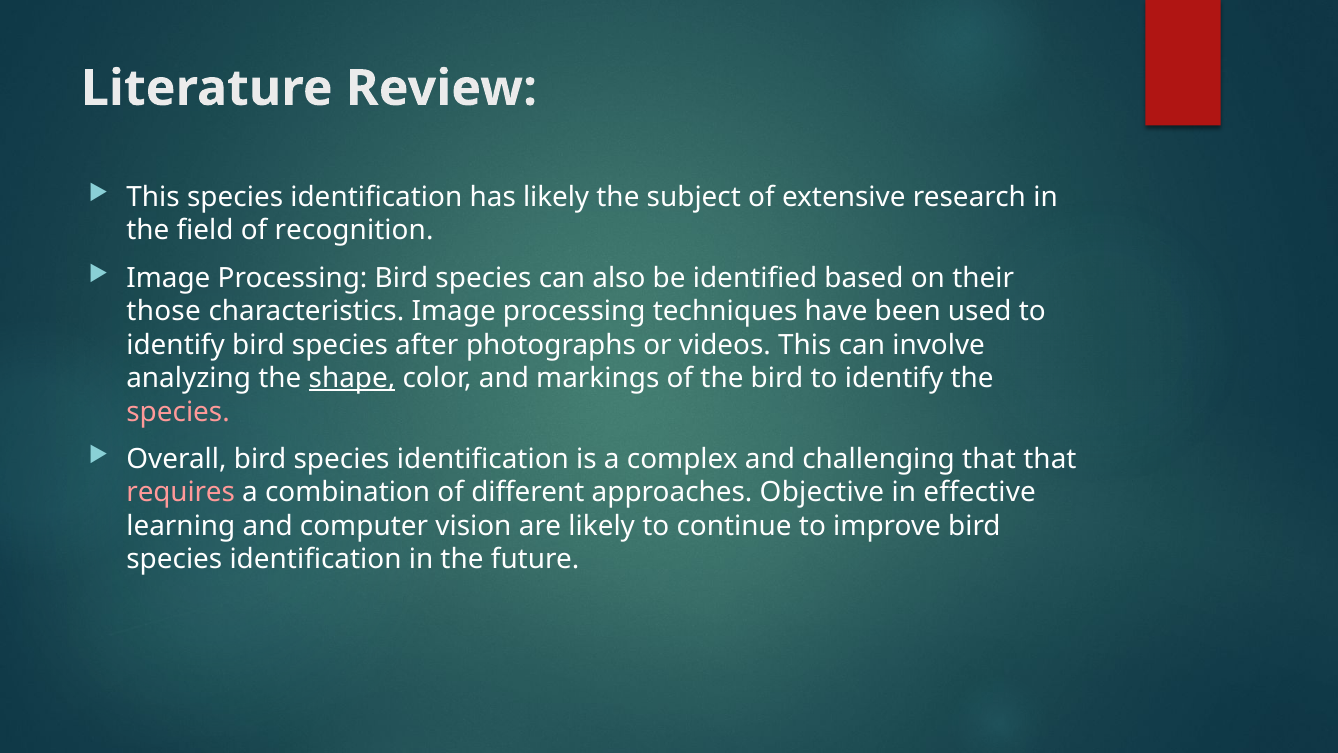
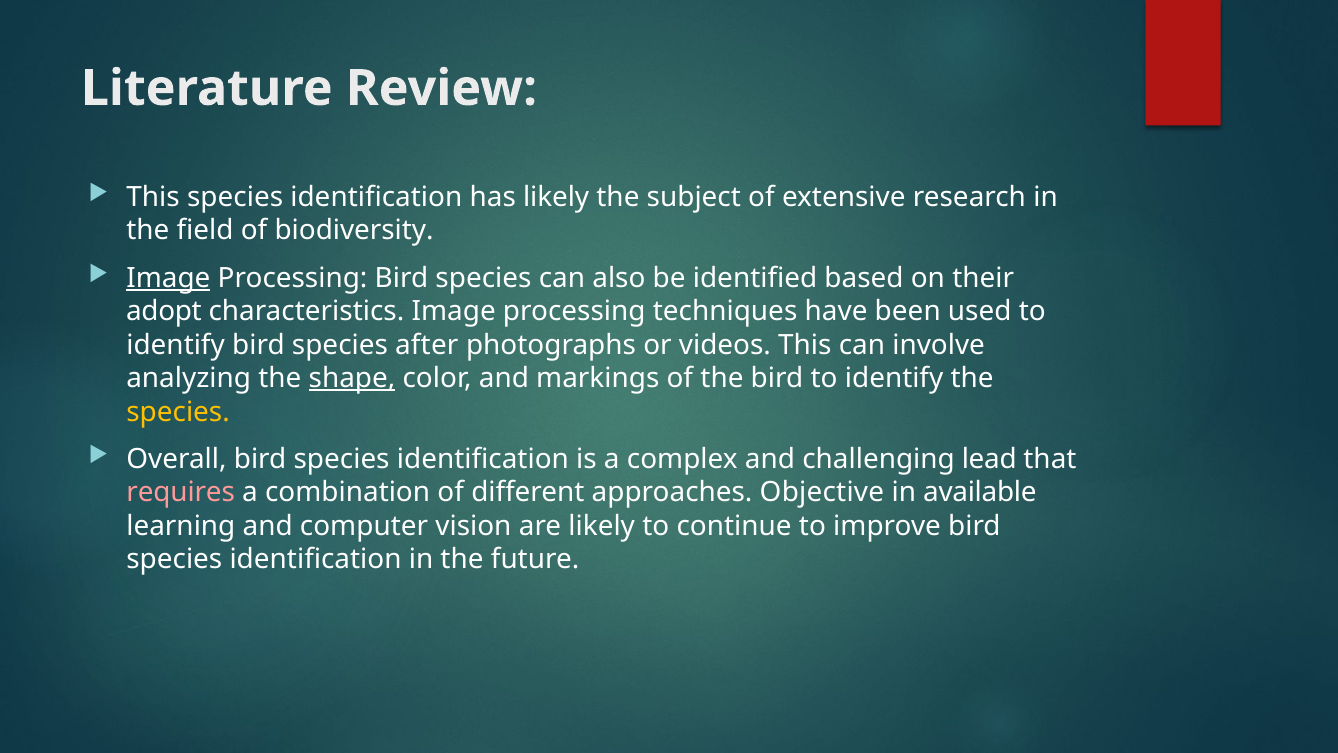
recognition: recognition -> biodiversity (354, 230)
Image underline: none -> present (168, 278)
those: those -> adopt (164, 311)
species colour: pink -> yellow (178, 412)
challenging that: that -> lead (989, 459)
effective: effective -> available (980, 492)
